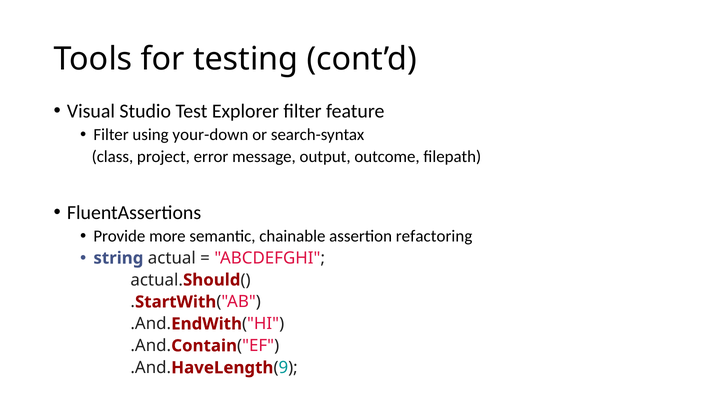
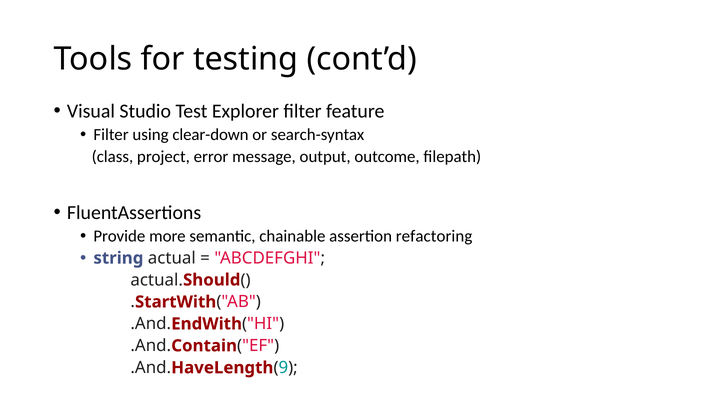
your-down: your-down -> clear-down (211, 135)
